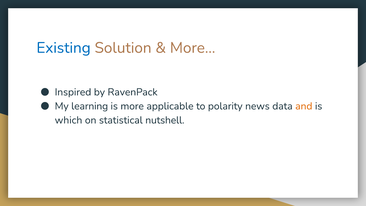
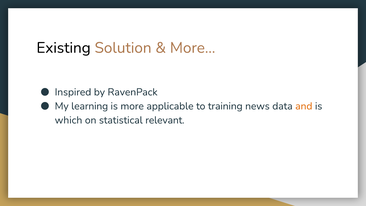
Existing colour: blue -> black (64, 48)
polarity: polarity -> training (225, 106)
nutshell: nutshell -> relevant (165, 120)
